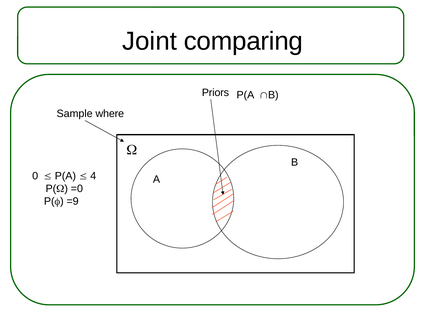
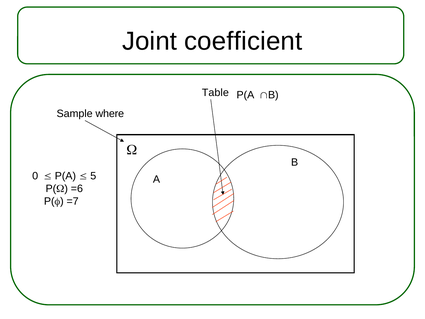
comparing: comparing -> coefficient (243, 41)
Priors: Priors -> Table (215, 92)
4: 4 -> 5 (93, 176)
=0: =0 -> =6 (77, 188)
=9: =9 -> =7 (73, 201)
